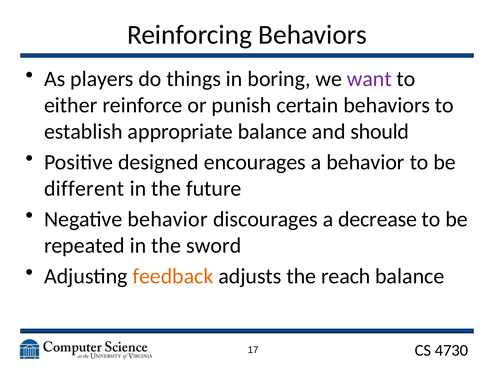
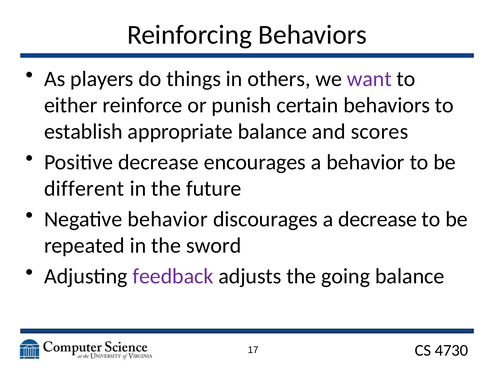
boring: boring -> others (279, 79)
should: should -> scores (380, 132)
Positive designed: designed -> decrease (158, 162)
feedback colour: orange -> purple (173, 277)
reach: reach -> going (346, 277)
